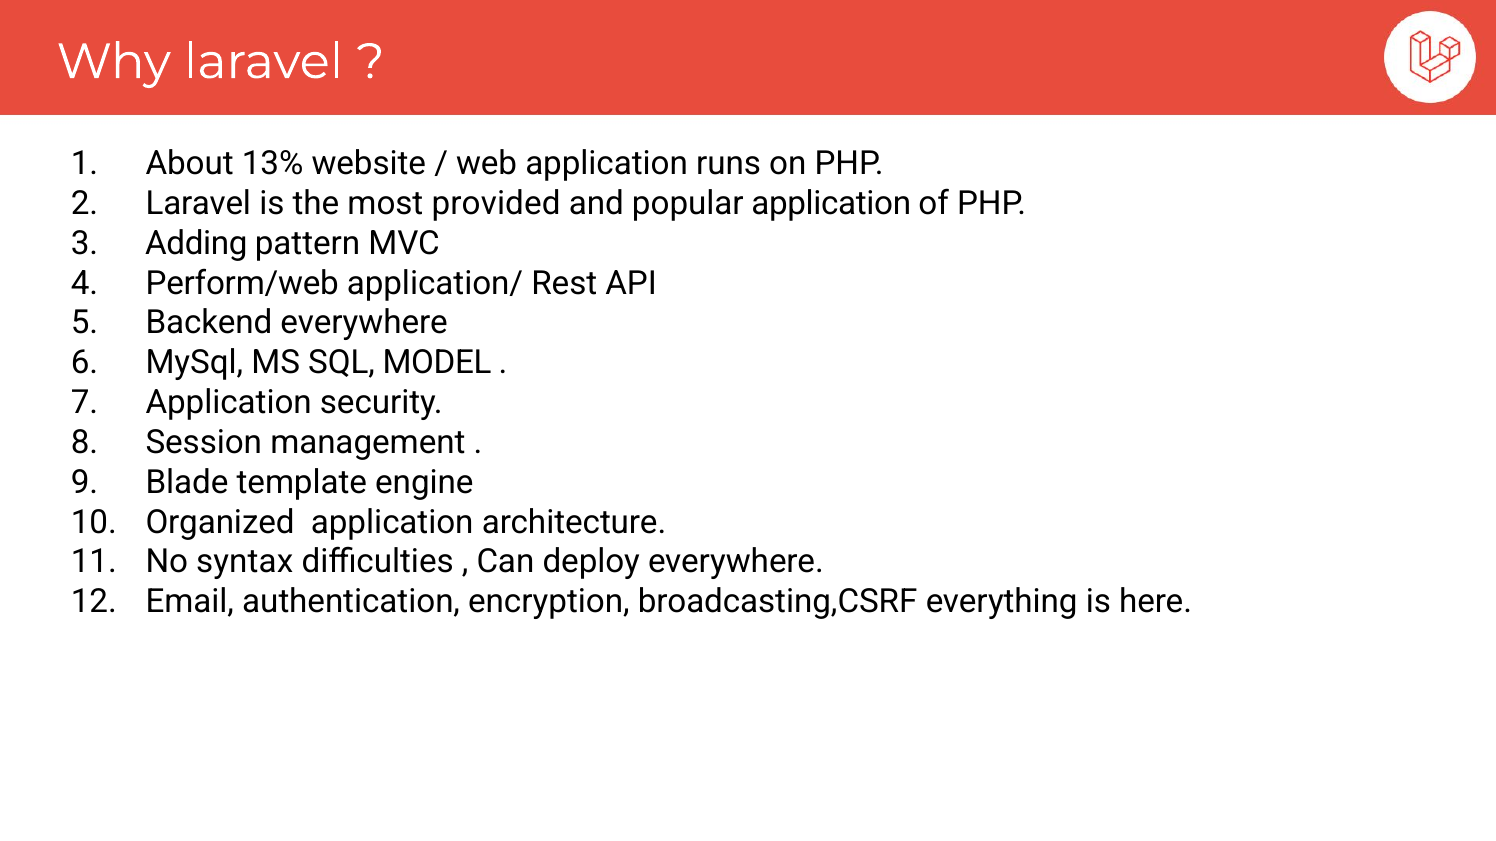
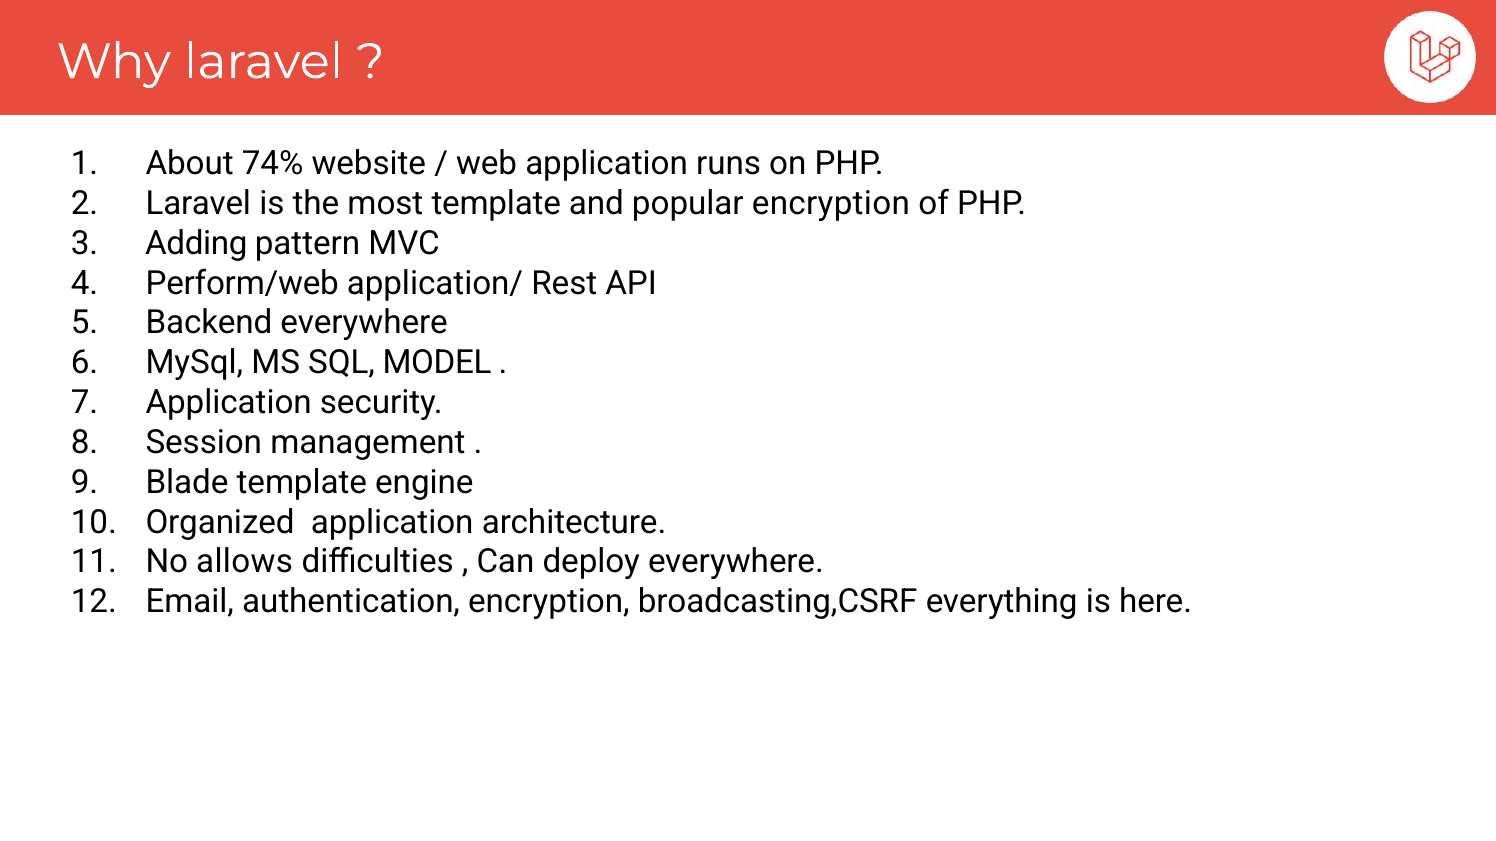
13%: 13% -> 74% (273, 164)
most provided: provided -> template (496, 203)
popular application: application -> encryption (831, 203)
syntax: syntax -> allows (245, 562)
